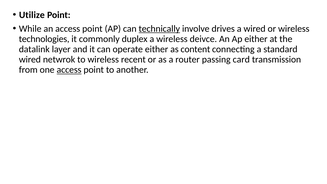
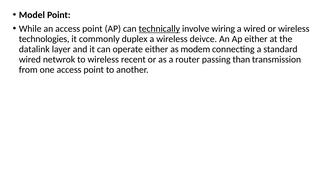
Utilize: Utilize -> Model (32, 15)
drives: drives -> wiring (223, 29)
content: content -> modem (195, 49)
card: card -> than (241, 60)
access underline: present -> none (69, 70)
